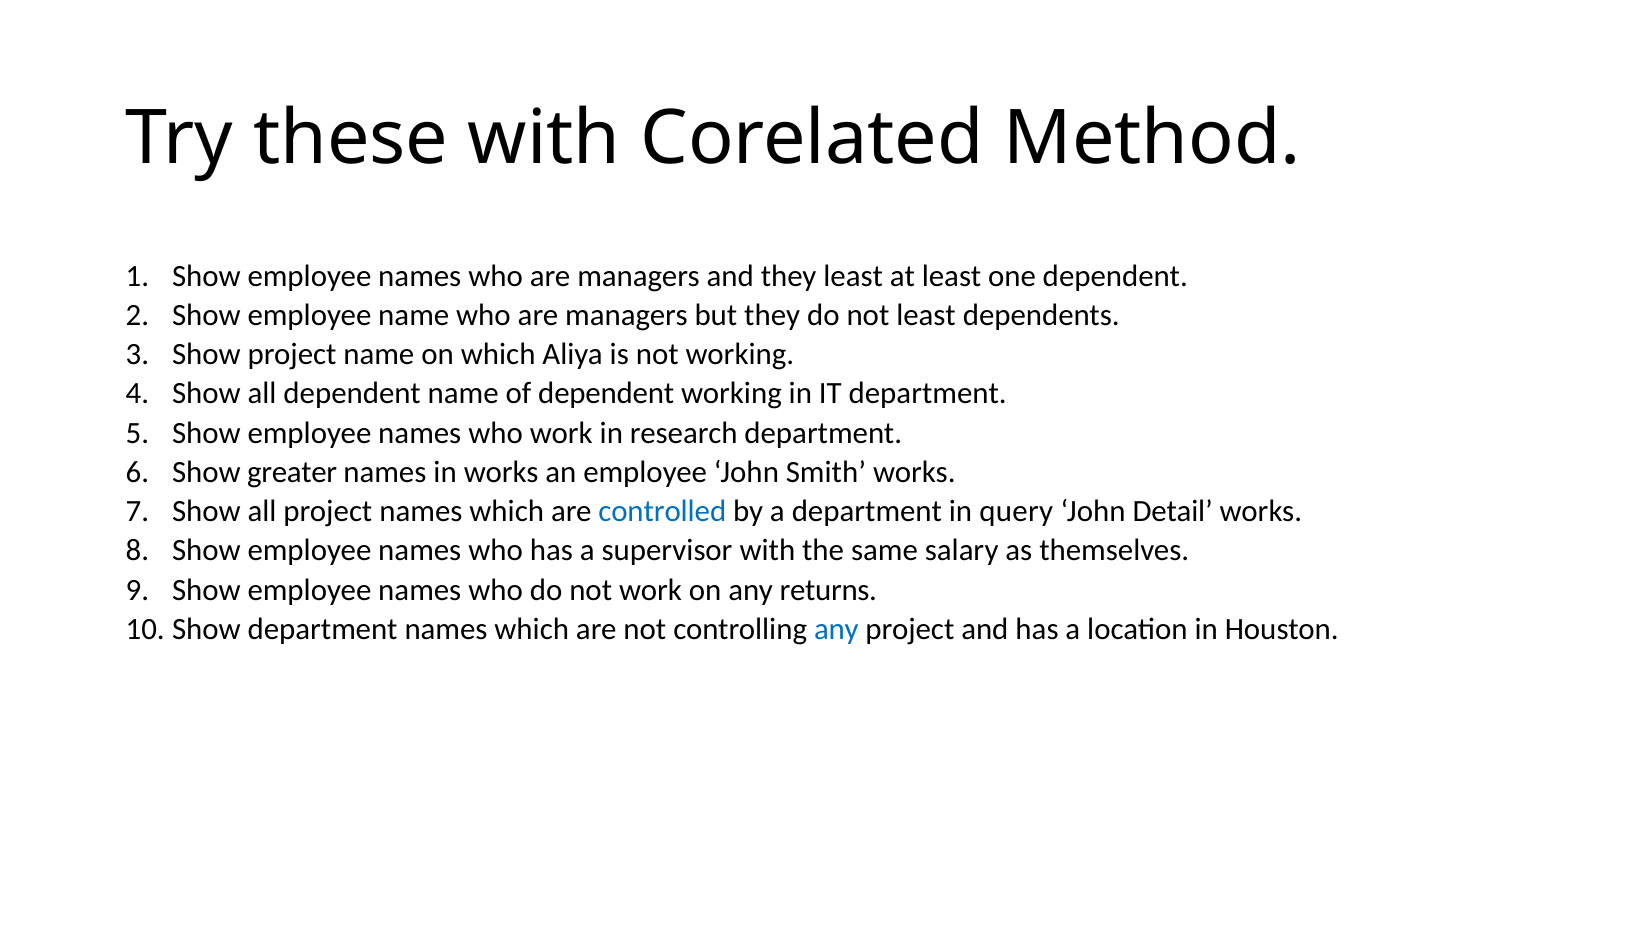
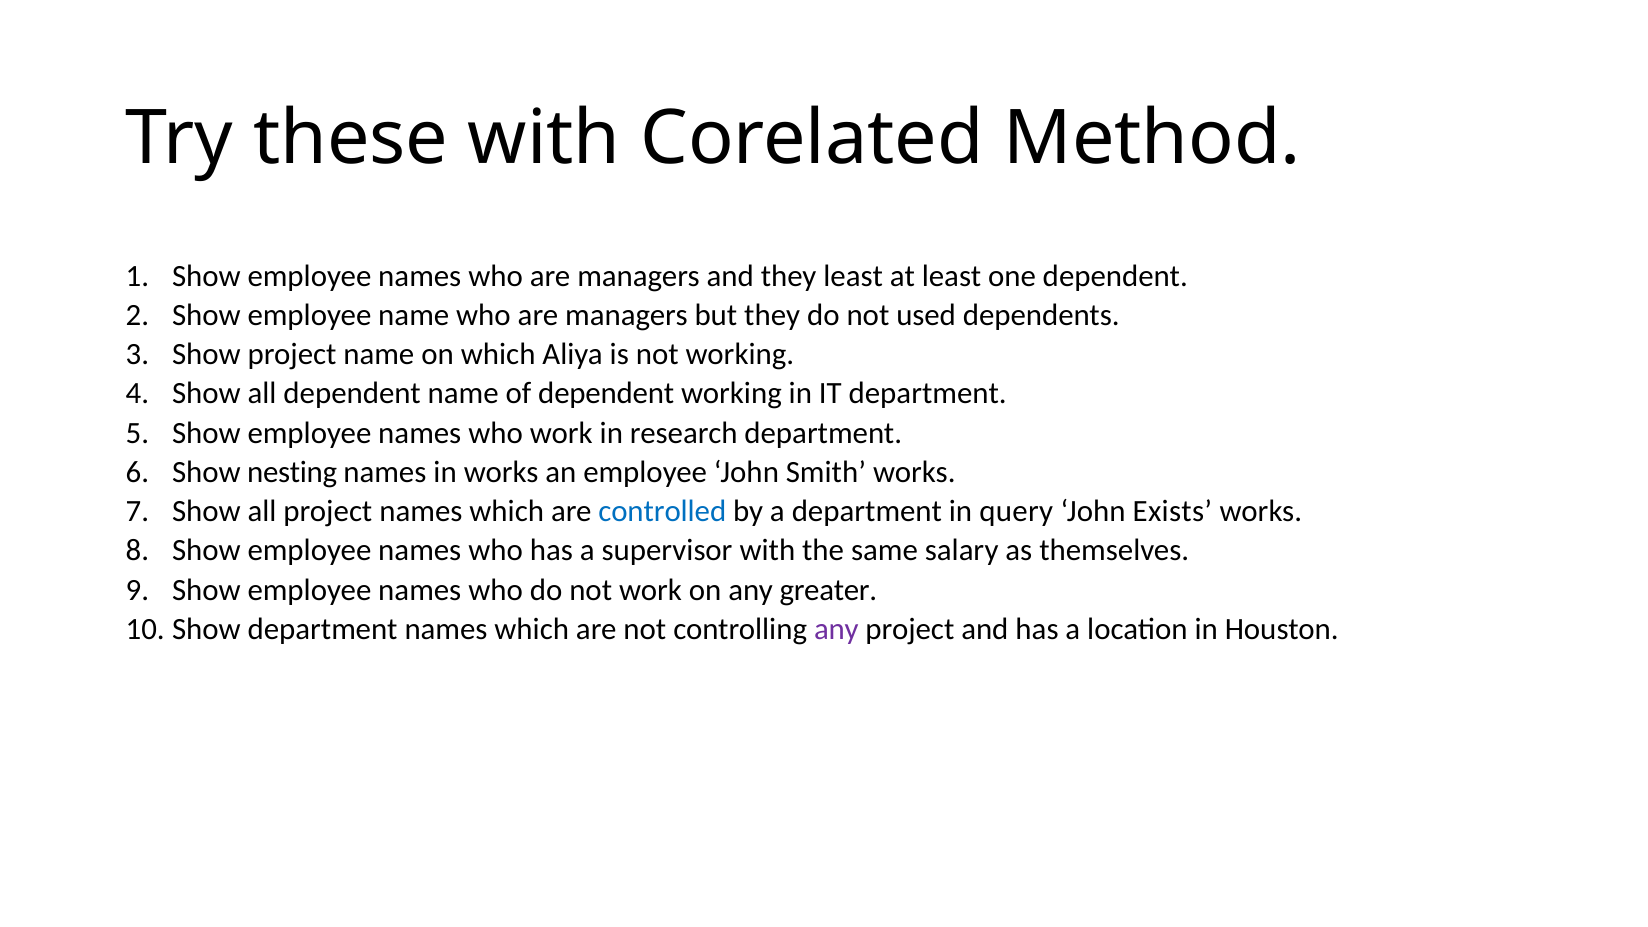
not least: least -> used (926, 315)
greater: greater -> nesting (292, 472)
Detail: Detail -> Exists (1172, 511)
returns: returns -> greater (828, 590)
any colour: blue -> purple (836, 629)
